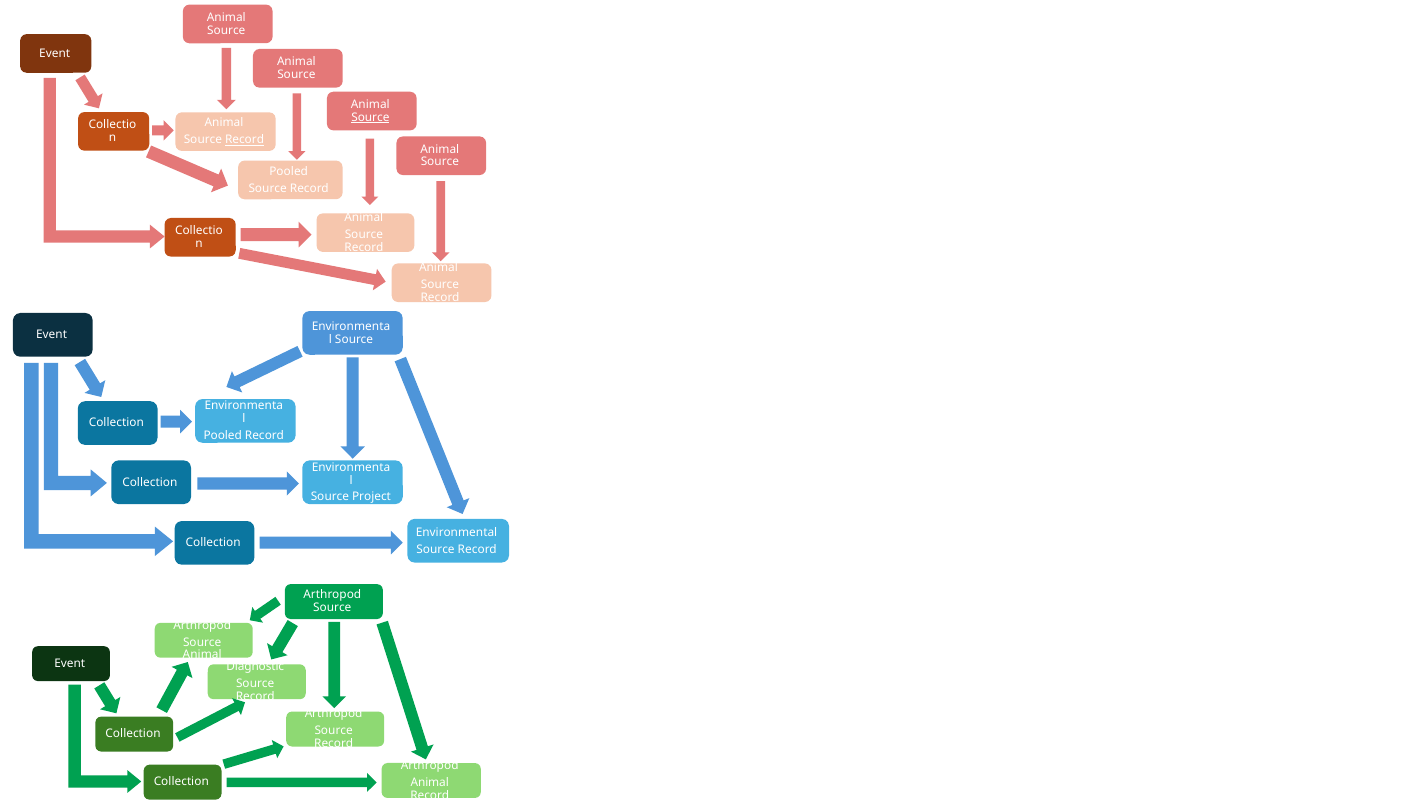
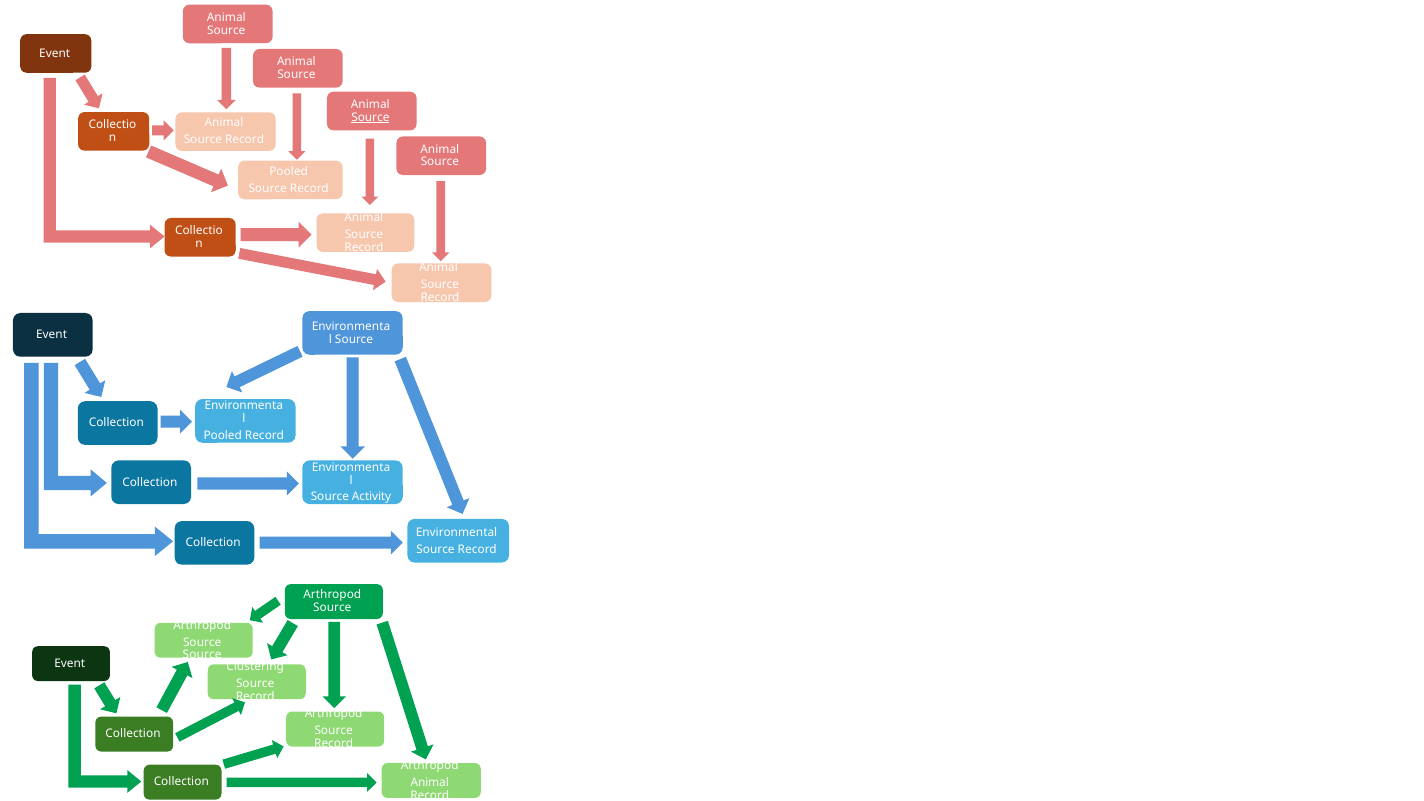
Record underline: present -> none (245, 140)
Project: Project -> Activity (372, 497)
Animal: Animal -> Source (202, 655)
Diagnostic: Diagnostic -> Clustering (255, 667)
